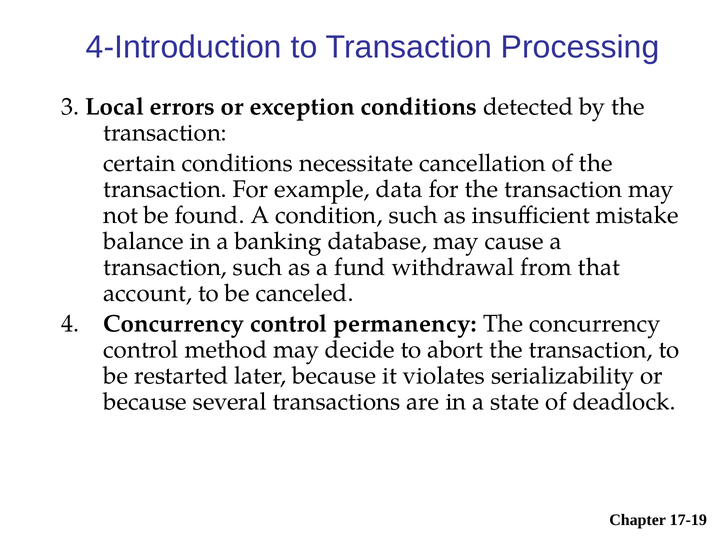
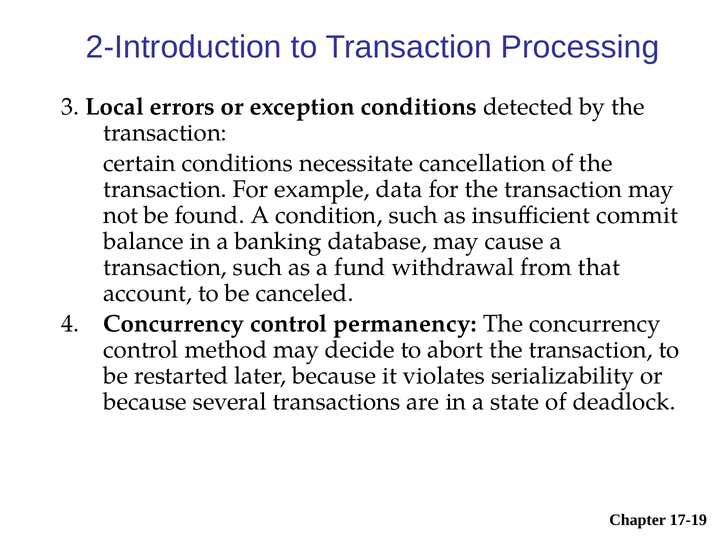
4-Introduction: 4-Introduction -> 2-Introduction (184, 47)
mistake: mistake -> commit (637, 215)
